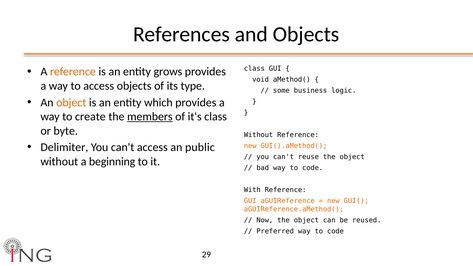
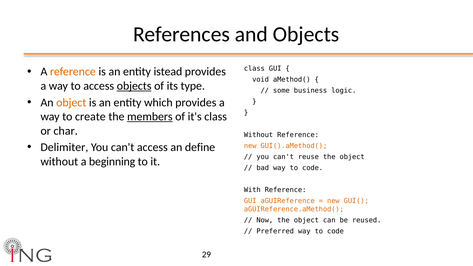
grows: grows -> istead (168, 72)
objects underline: none -> present (134, 86)
byte: byte -> char (66, 131)
public: public -> define (200, 147)
